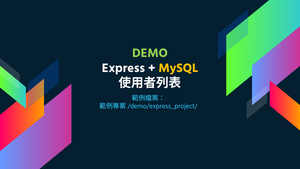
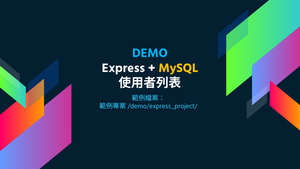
DEMO colour: light green -> light blue (150, 53)
